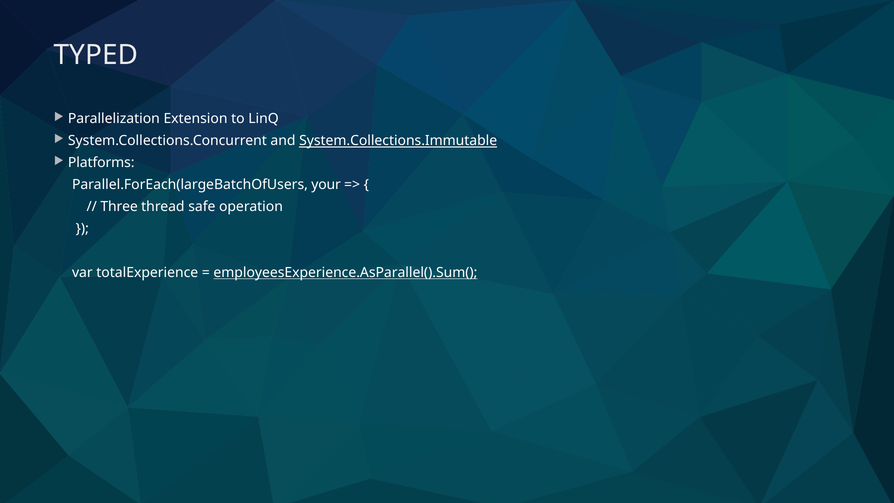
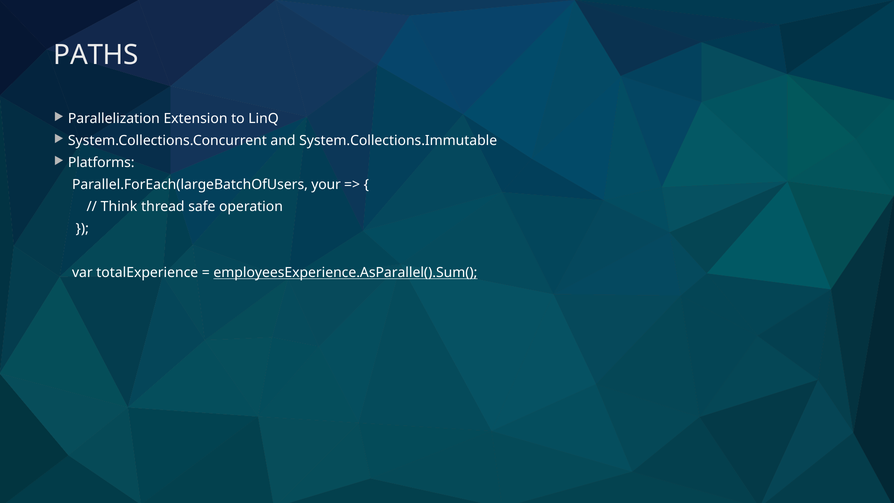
TYPED: TYPED -> PATHS (96, 55)
System.Collections.Immutable underline: present -> none (398, 141)
Three: Three -> Think (119, 207)
